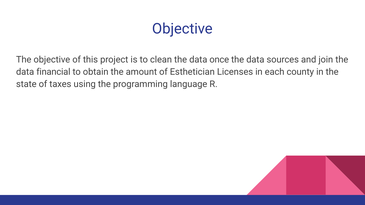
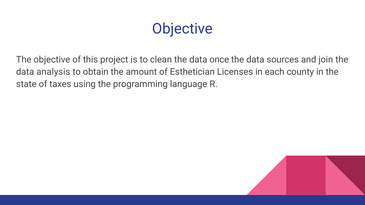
financial: financial -> analysis (53, 72)
